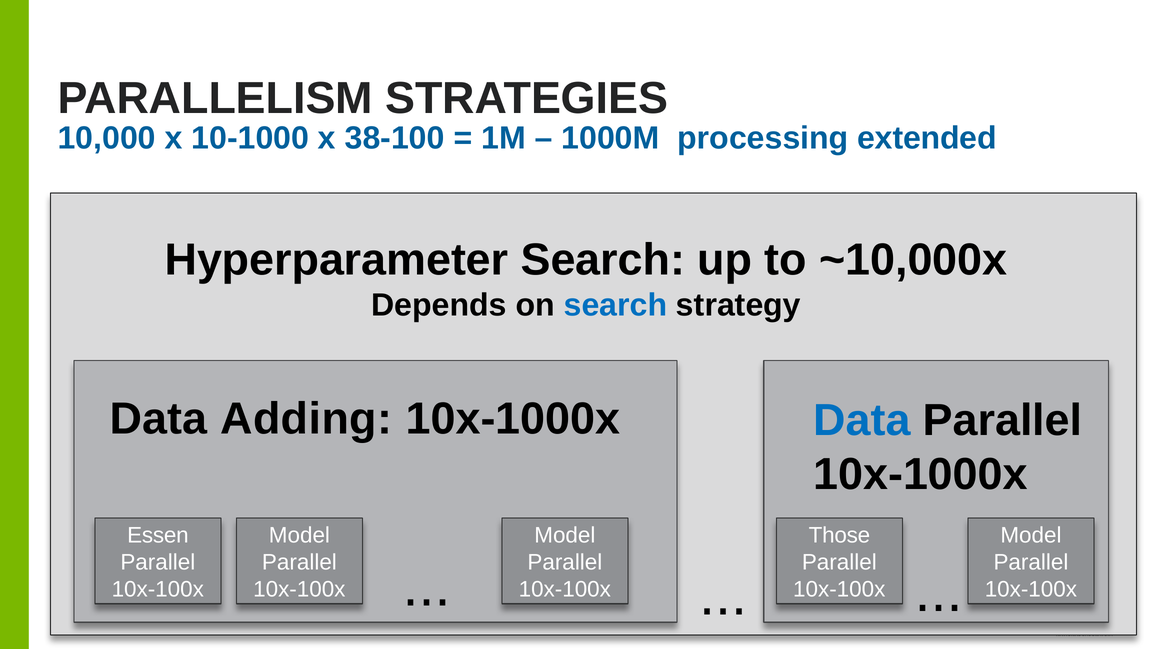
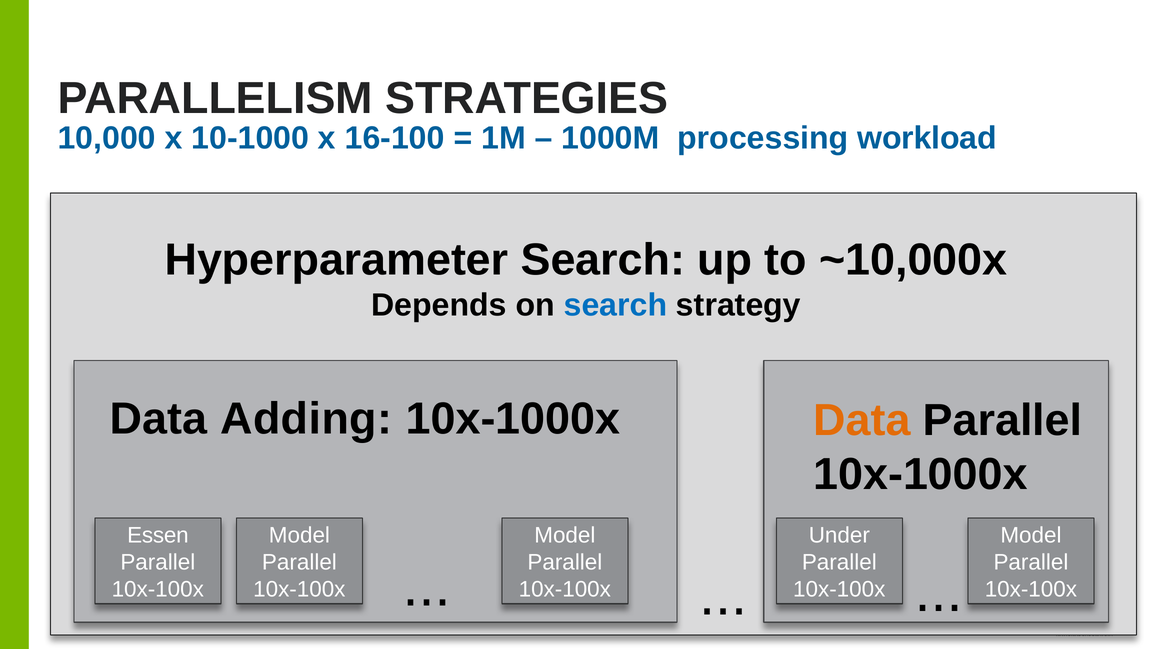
38-100: 38-100 -> 16-100 (395, 138)
extended: extended -> workload (927, 138)
Data colour: blue -> orange (862, 421)
Those: Those -> Under (839, 536)
